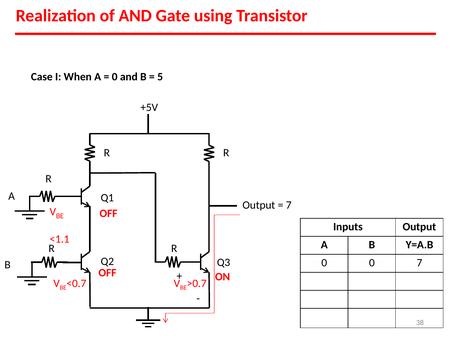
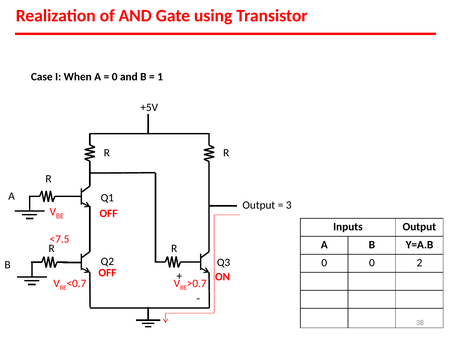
5: 5 -> 1 (160, 77)
7: 7 -> 3 (289, 205)
<1.1: <1.1 -> <7.5 (60, 239)
0 7: 7 -> 2 (419, 263)
